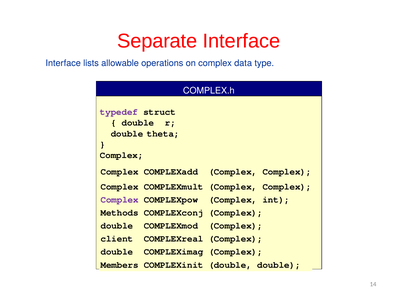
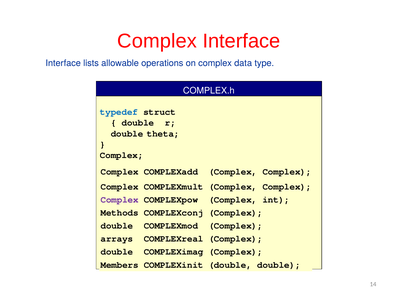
Separate: Separate -> Complex (157, 41)
typedef colour: purple -> blue (119, 112)
client: client -> arrays (117, 239)
